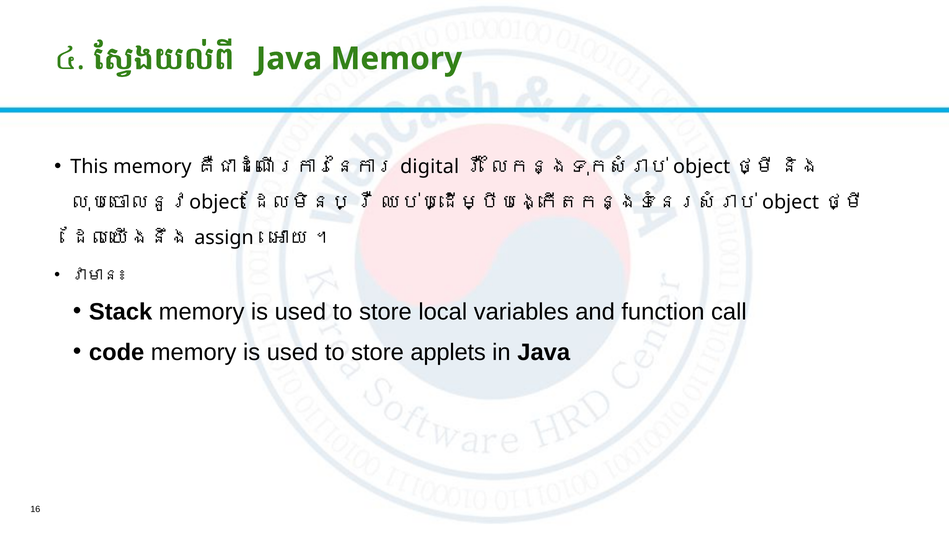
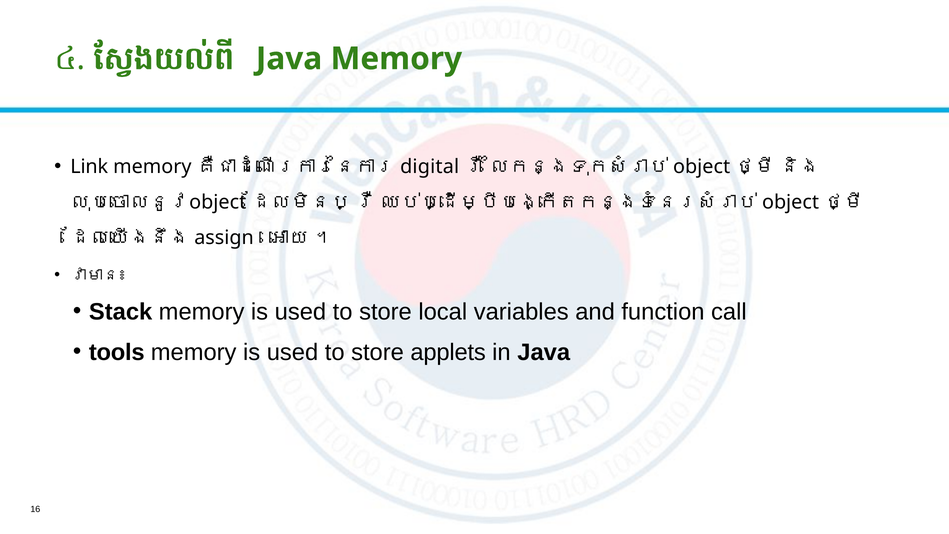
This: This -> Link (89, 167)
code: code -> tools (117, 352)
